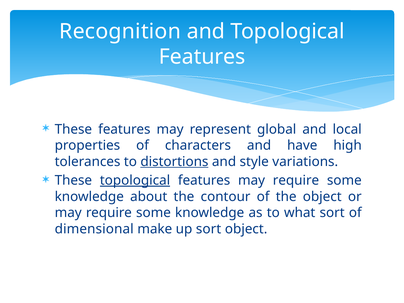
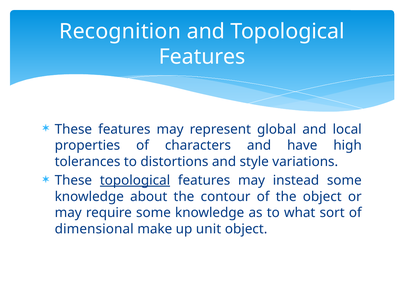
distortions underline: present -> none (174, 162)
features may require: require -> instead (296, 180)
up sort: sort -> unit (209, 229)
